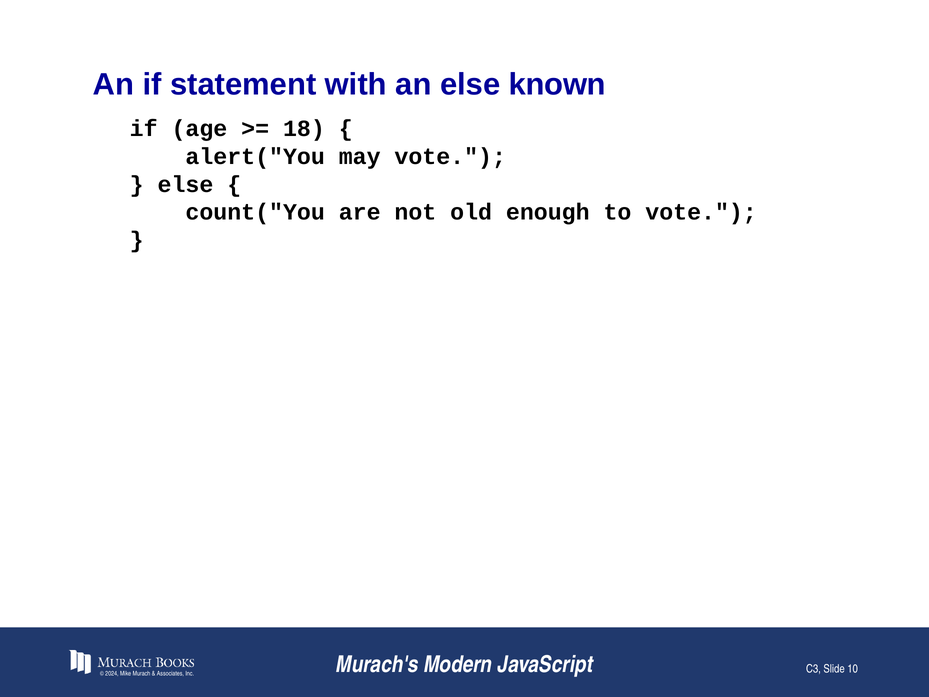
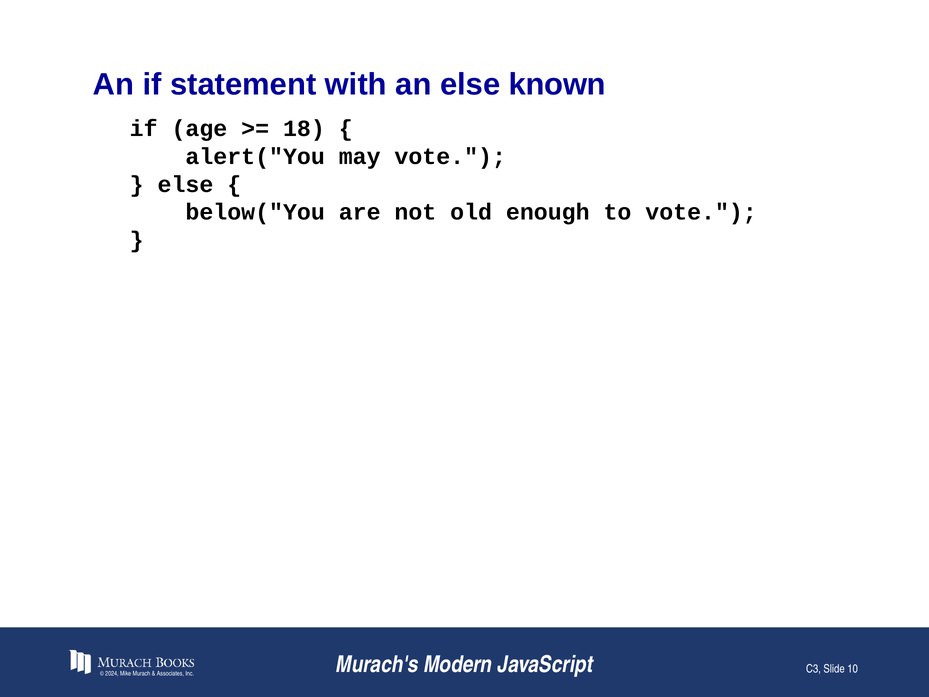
count("You: count("You -> below("You (255, 212)
